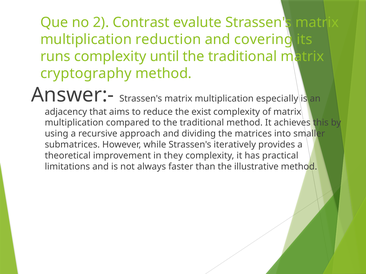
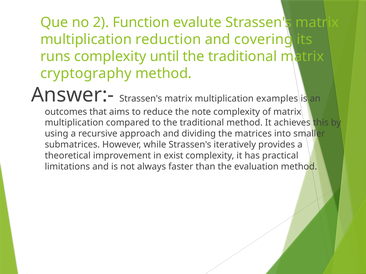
Contrast: Contrast -> Function (141, 22)
especially: especially -> examples (277, 99)
adjacency: adjacency -> outcomes (66, 112)
exist: exist -> note (201, 112)
they: they -> exist (173, 156)
illustrative: illustrative -> evaluation (256, 167)
